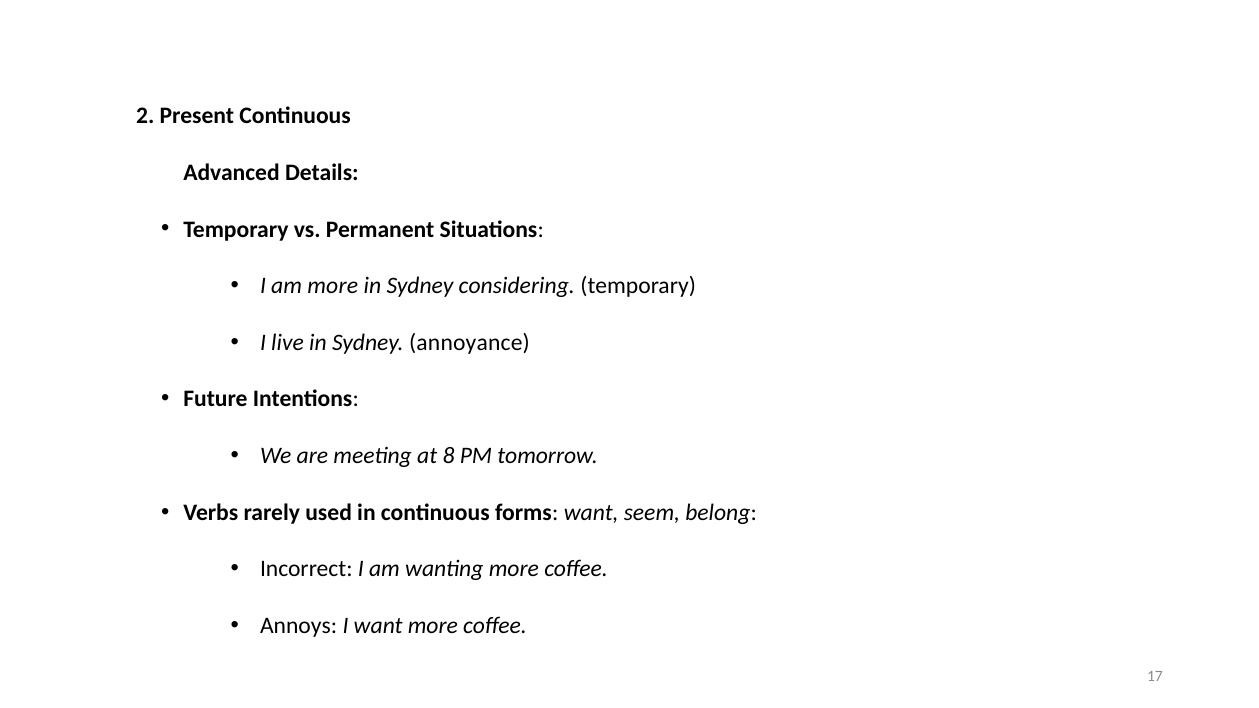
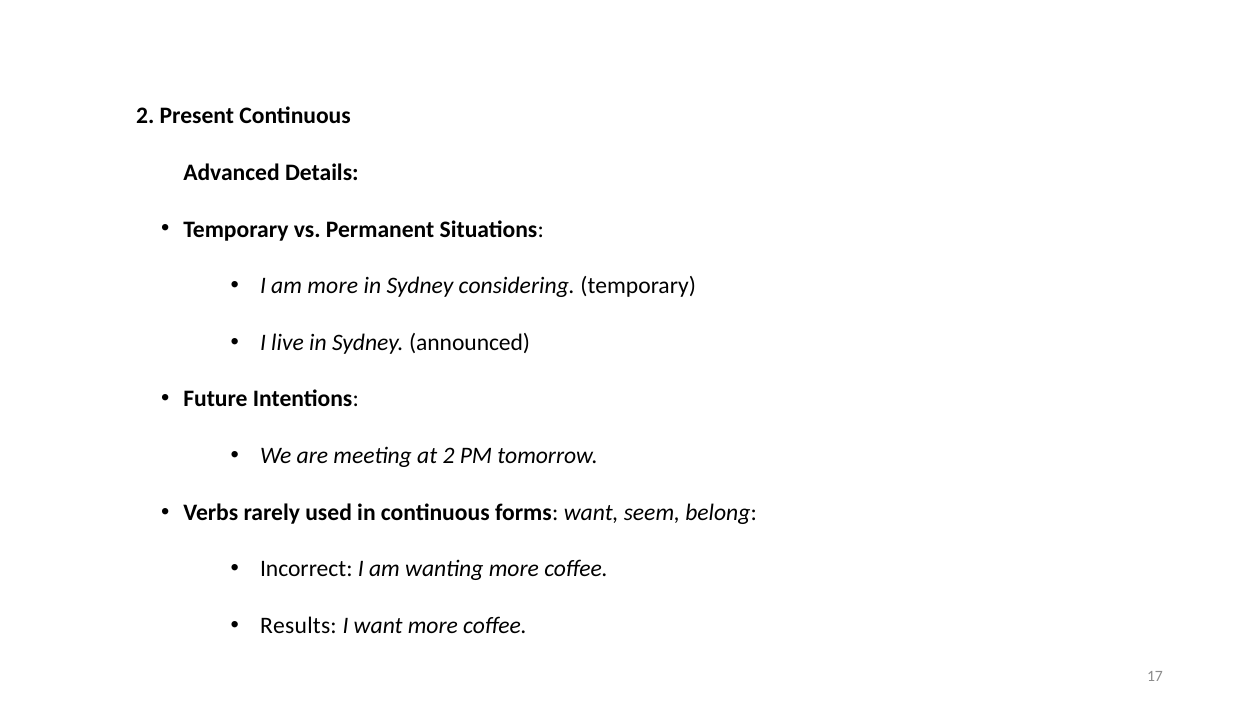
annoyance: annoyance -> announced (470, 343)
at 8: 8 -> 2 (449, 456)
Annoys: Annoys -> Results (298, 626)
